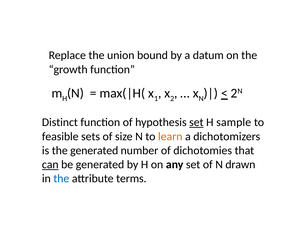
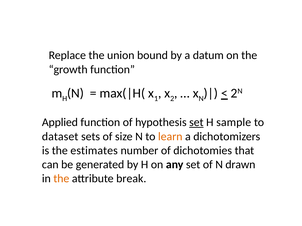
Distinct: Distinct -> Applied (60, 123)
feasible: feasible -> dataset (60, 137)
the generated: generated -> estimates (94, 151)
can underline: present -> none (50, 165)
the colour: blue -> orange (61, 179)
terms: terms -> break (131, 179)
